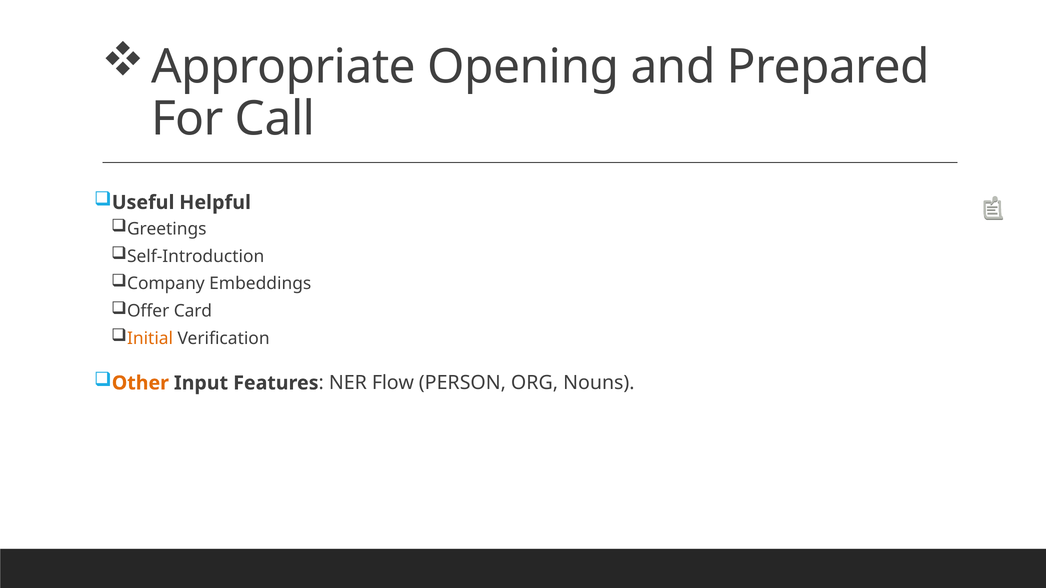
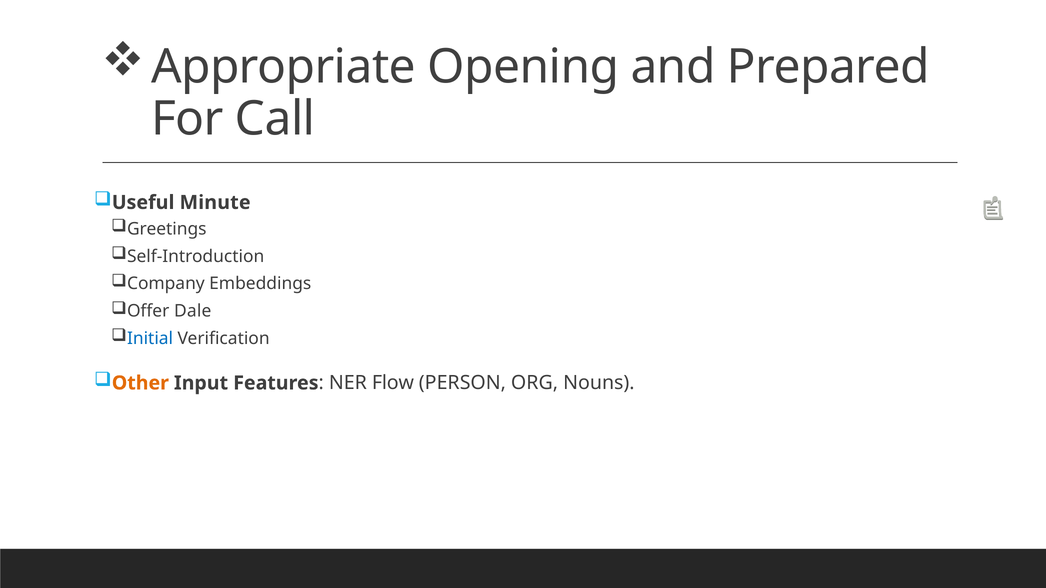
Helpful: Helpful -> Minute (215, 203)
Card: Card -> Dale (193, 311)
Initial colour: orange -> blue (150, 339)
